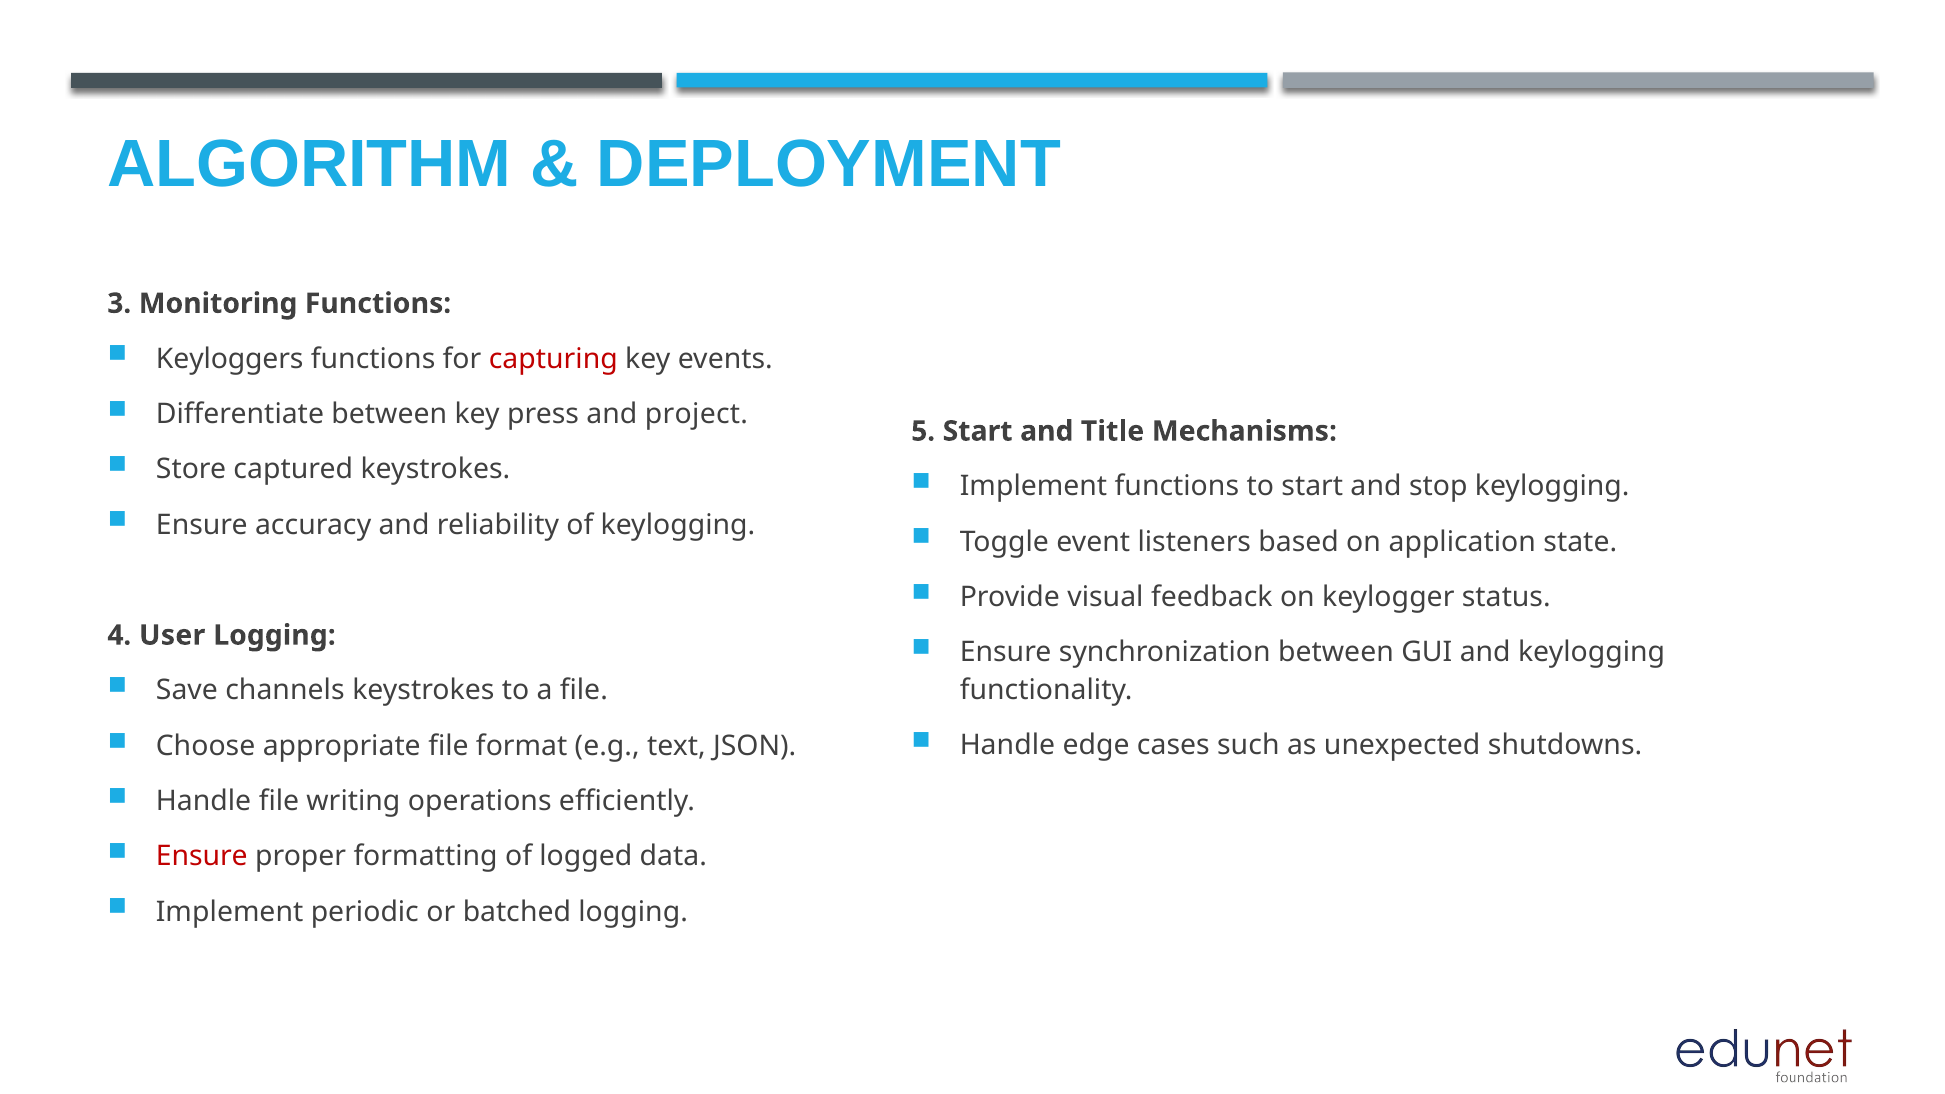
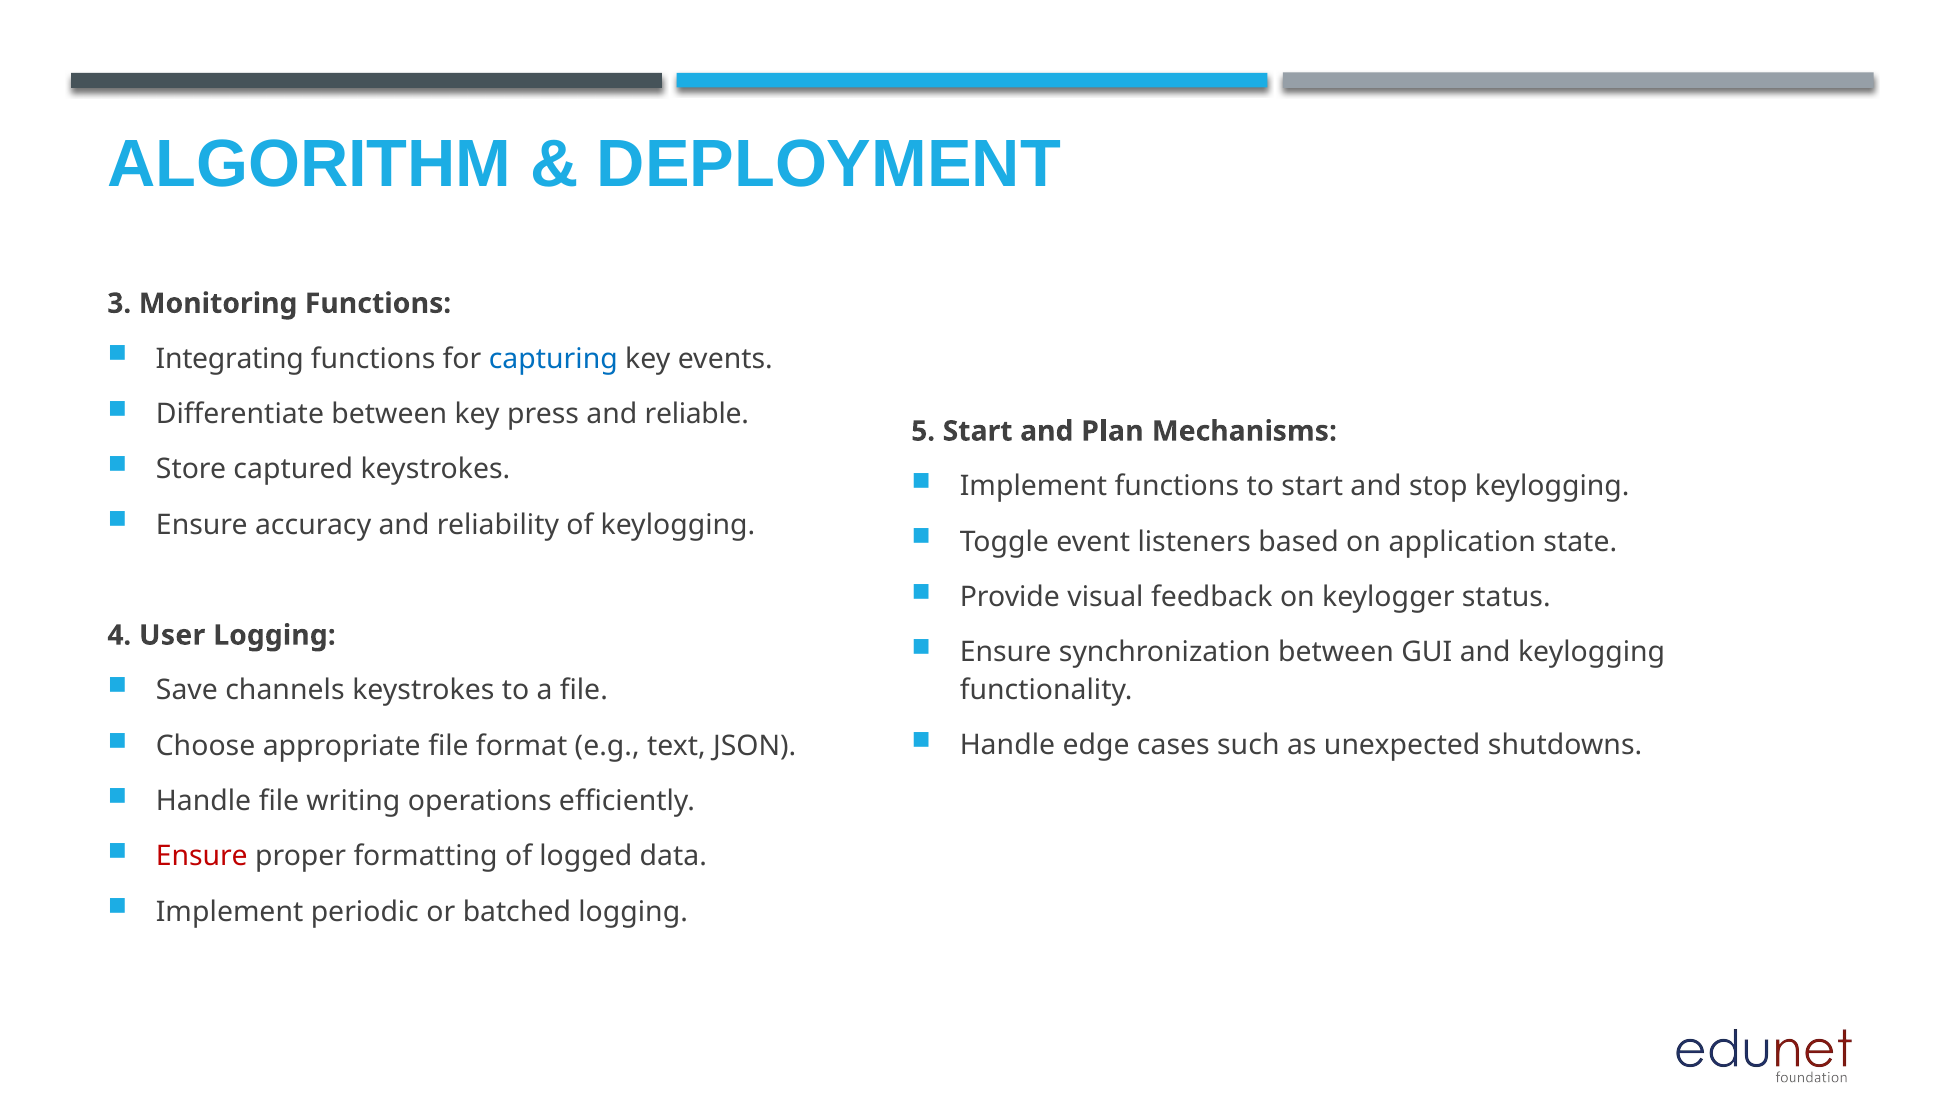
Keyloggers: Keyloggers -> Integrating (230, 359)
capturing colour: red -> blue (553, 359)
project: project -> reliable (697, 414)
Title: Title -> Plan (1112, 431)
